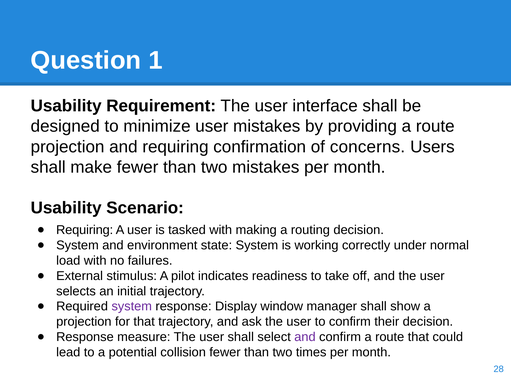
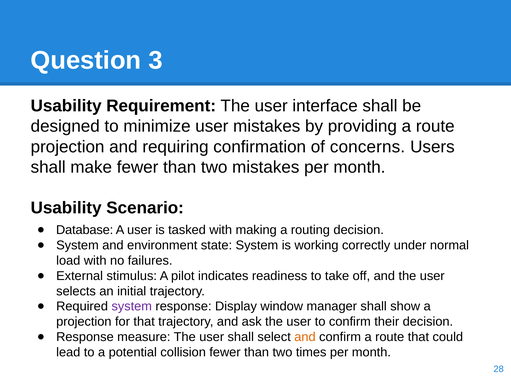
1: 1 -> 3 (155, 61)
Requiring: Requiring -> Database (85, 230)
and colour: purple -> orange (305, 337)
